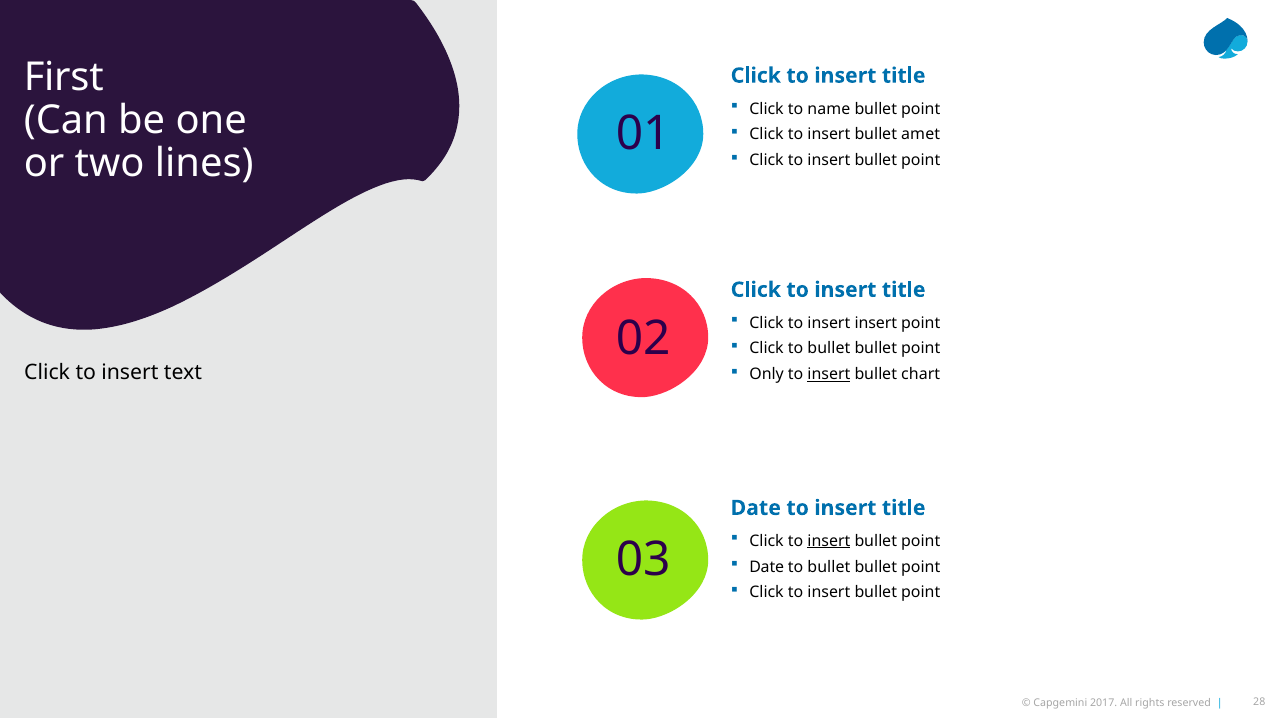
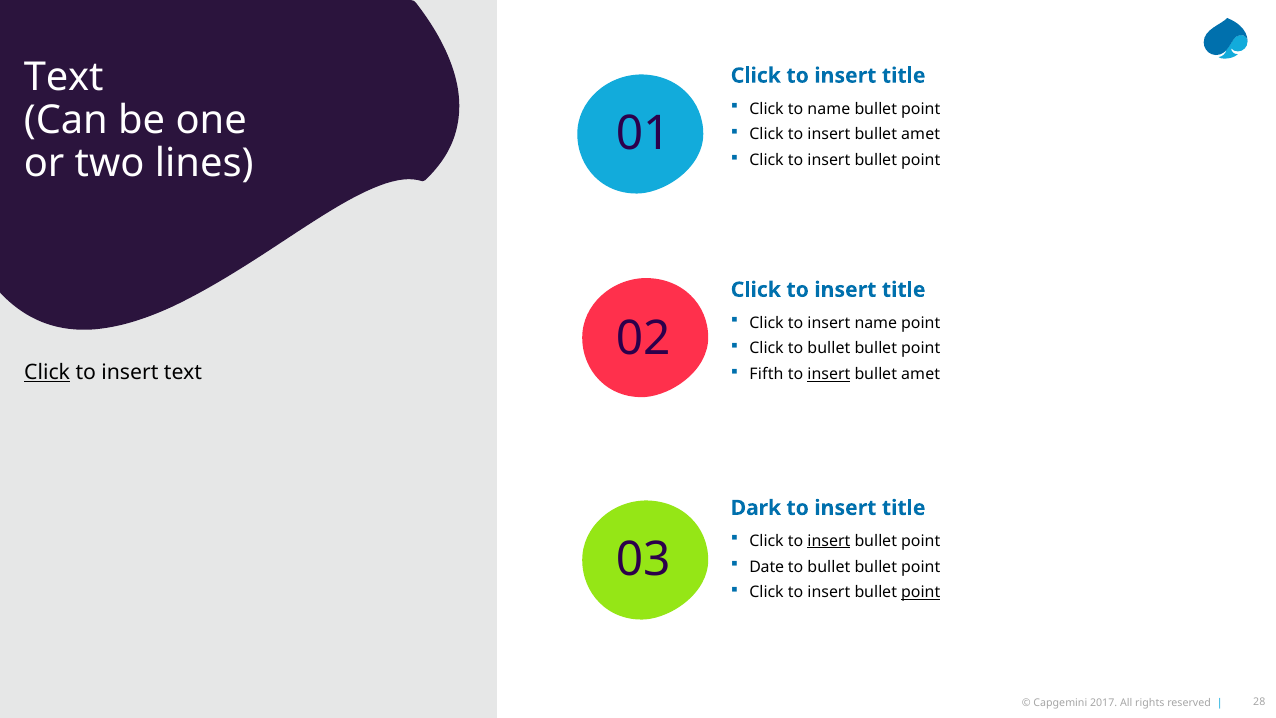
First: First -> Text (64, 77)
insert insert: insert -> name (876, 323)
Only: Only -> Fifth (767, 374)
chart: chart -> amet (921, 374)
Click underline: none -> present (47, 372)
Date: Date -> Dark (756, 508)
point underline: none -> present (921, 592)
